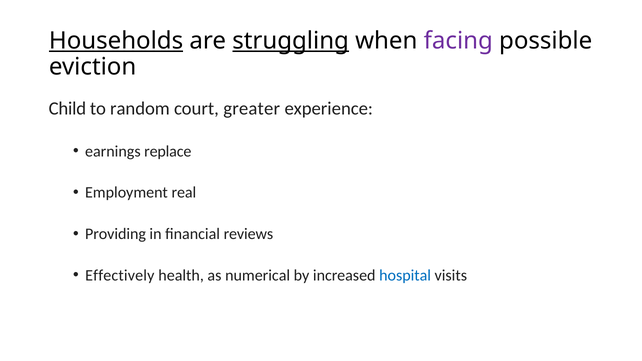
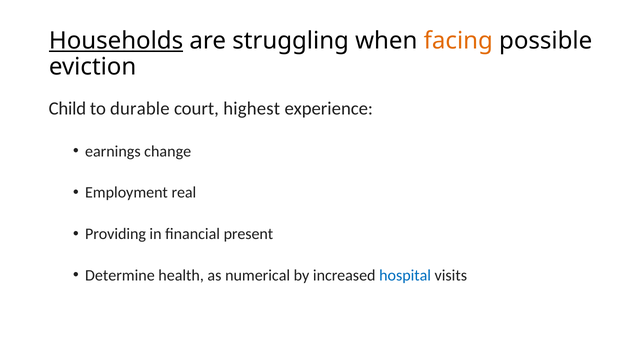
struggling underline: present -> none (291, 41)
facing colour: purple -> orange (458, 41)
random: random -> durable (140, 109)
greater: greater -> highest (252, 109)
replace: replace -> change (168, 151)
reviews: reviews -> present (248, 234)
Effectively: Effectively -> Determine (120, 275)
